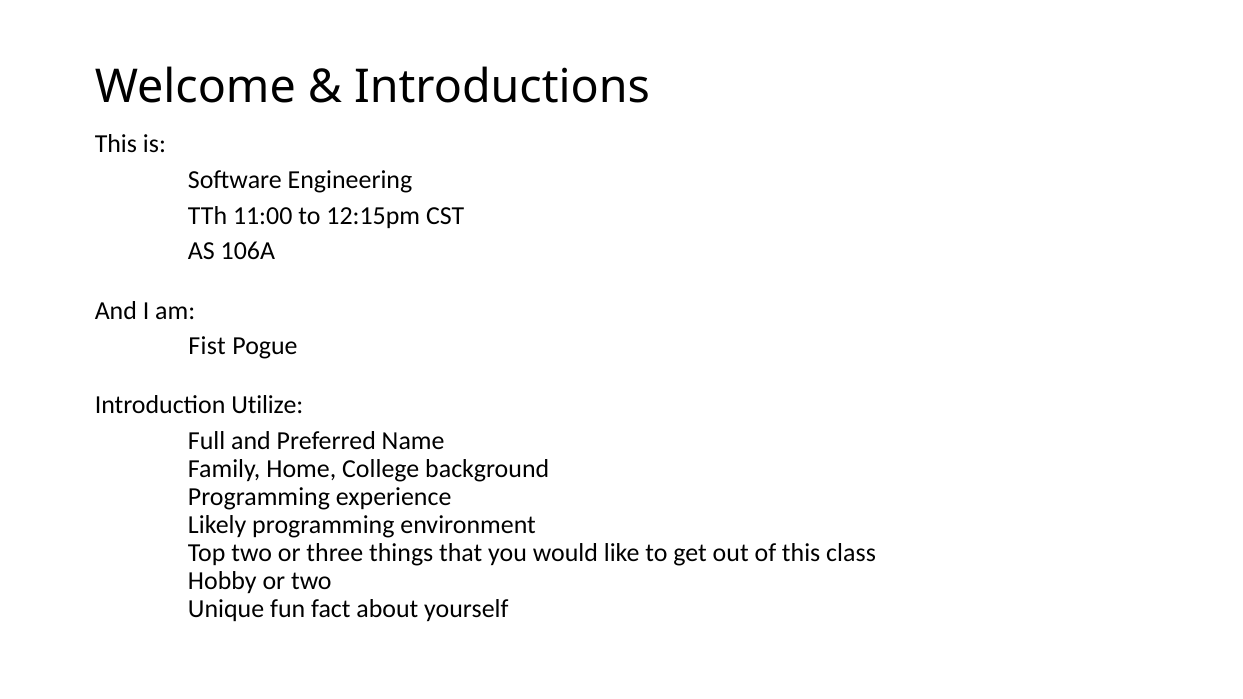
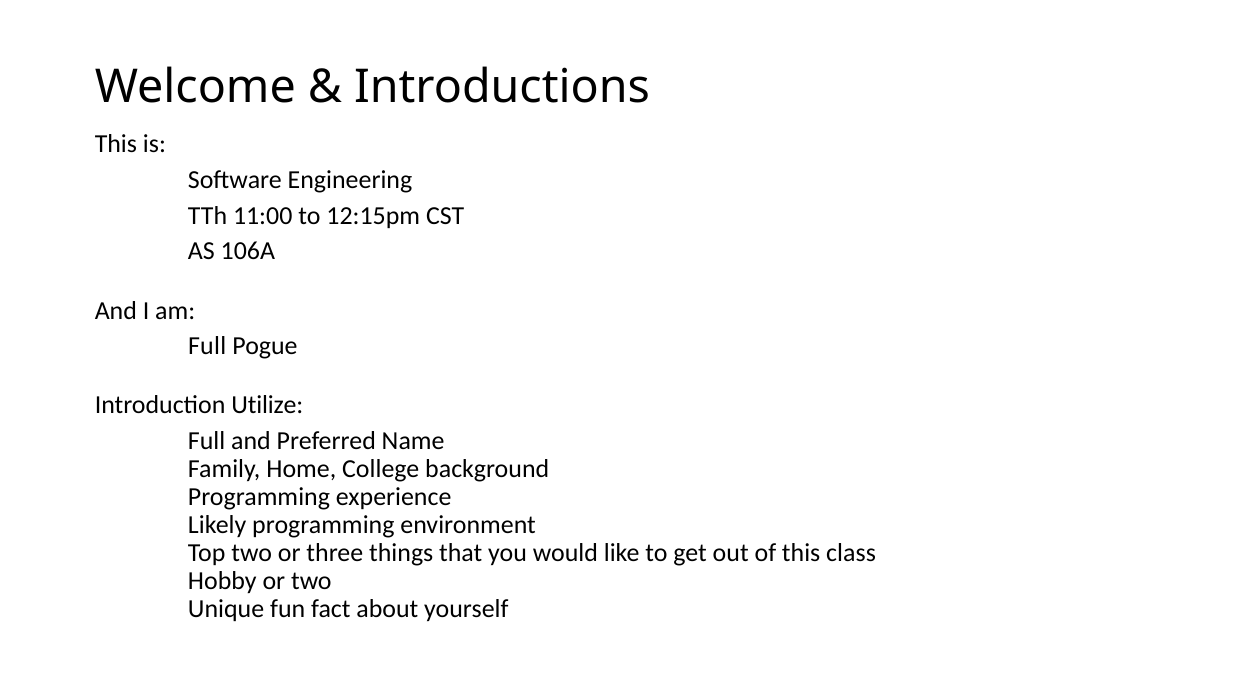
Fist: Fist -> Full (207, 346)
